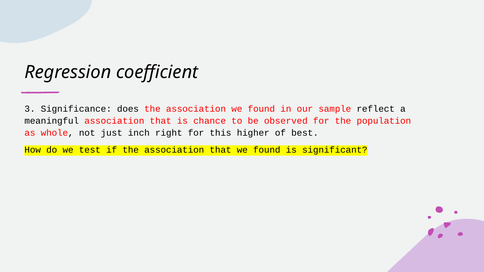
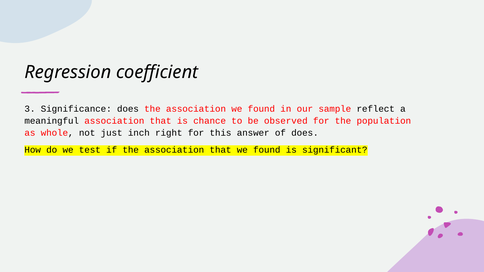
higher: higher -> answer (253, 133)
of best: best -> does (305, 133)
